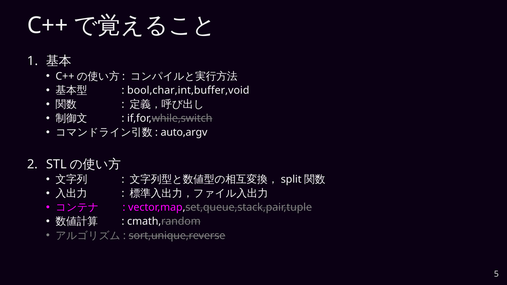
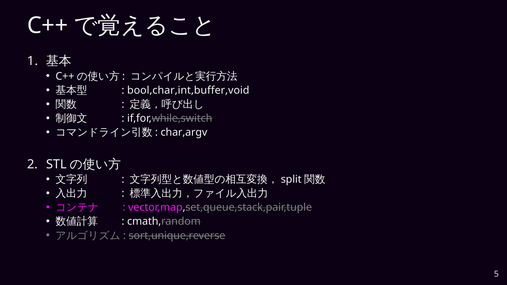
auto,argv: auto,argv -> char,argv (184, 132)
